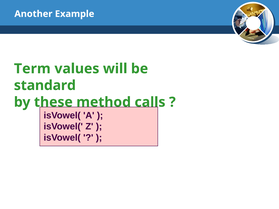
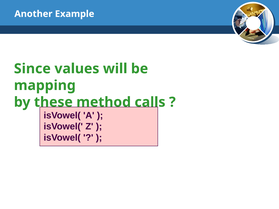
Term: Term -> Since (32, 69)
standard: standard -> mapping (45, 86)
